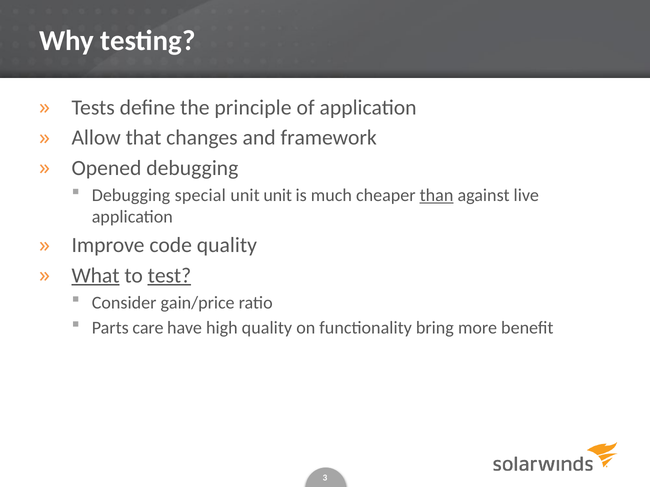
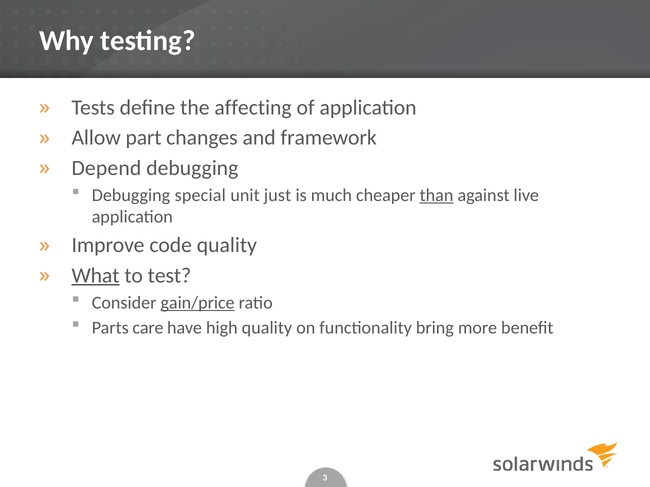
principle: principle -> affecting (253, 107)
that: that -> part (144, 138)
Opened: Opened -> Depend (106, 168)
unit unit: unit -> just (277, 195)
test underline: present -> none (169, 276)
gain/price underline: none -> present (198, 303)
